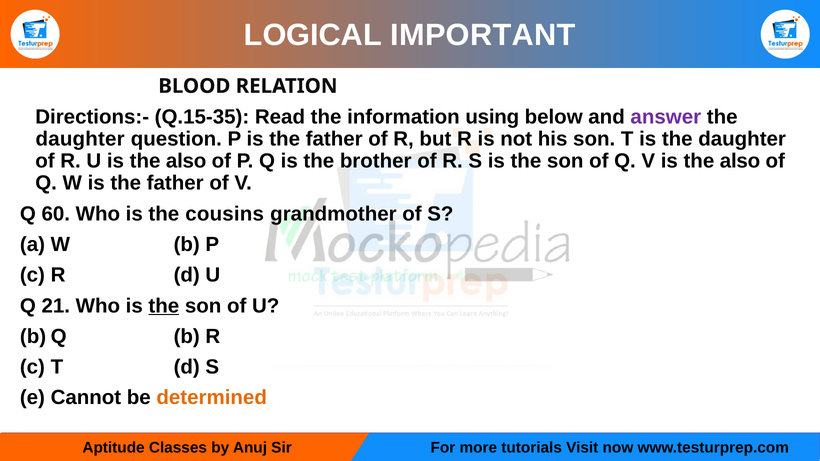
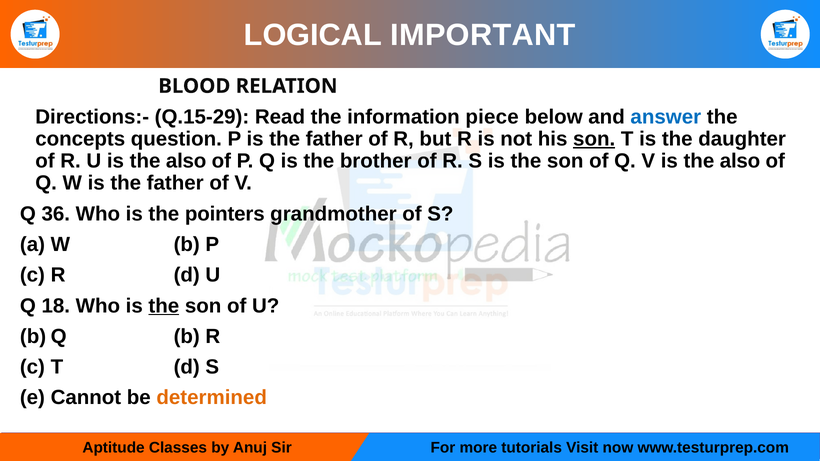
Q.15-35: Q.15-35 -> Q.15-29 (202, 117)
using: using -> piece (492, 117)
answer colour: purple -> blue (666, 117)
daughter: daughter -> concepts (80, 139)
son underline: none -> present (594, 139)
60: 60 -> 36 (56, 214)
cousins: cousins -> pointers (225, 214)
21: 21 -> 18 (56, 306)
